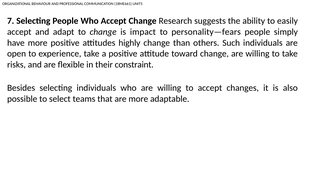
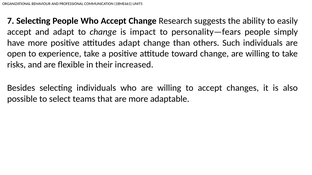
attitudes highly: highly -> adapt (129, 43)
constraint: constraint -> increased (134, 65)
